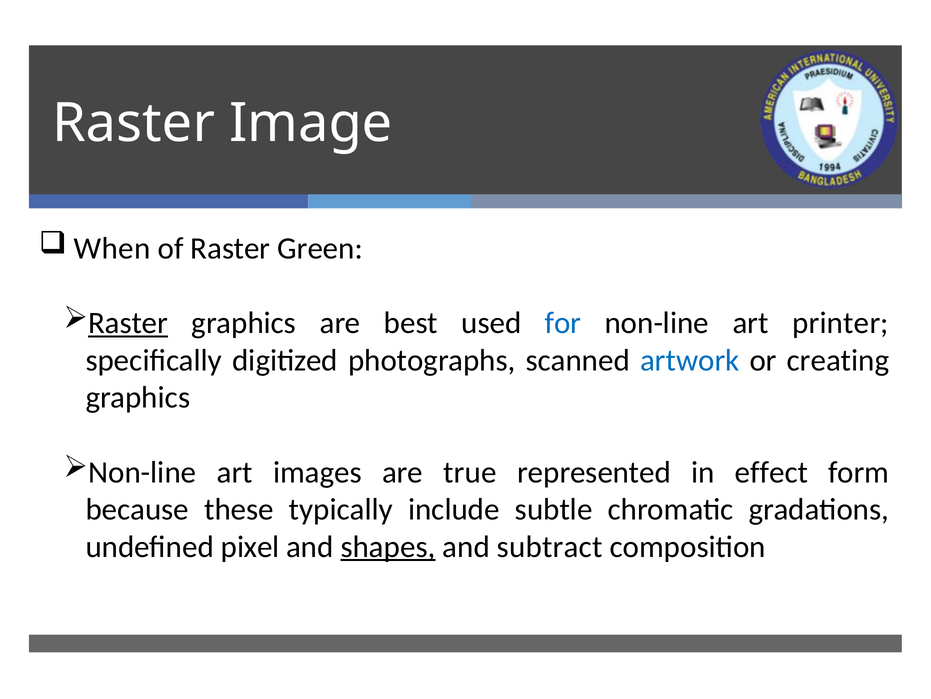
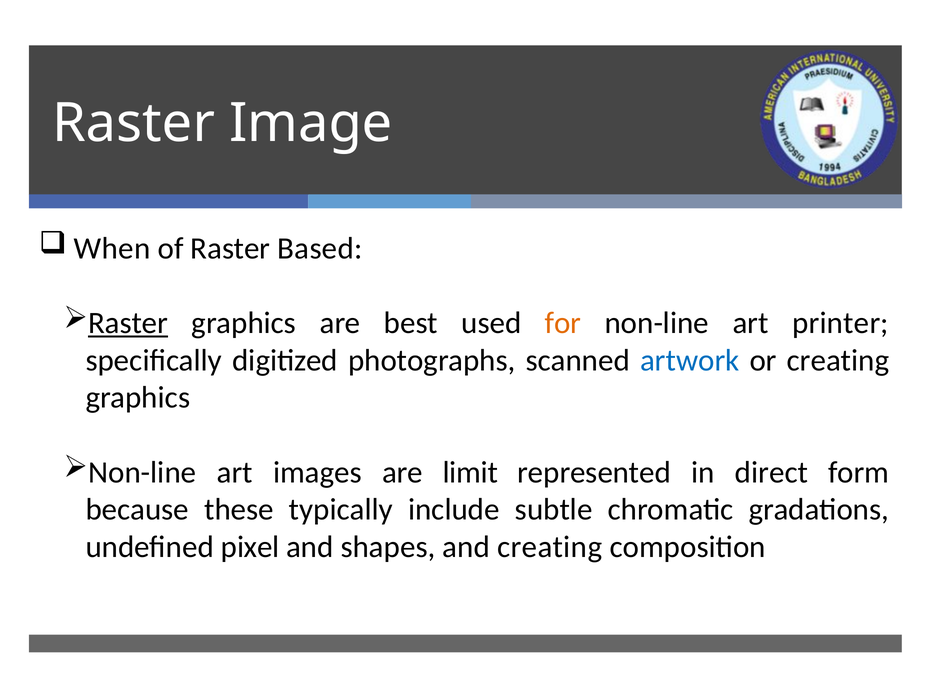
Green: Green -> Based (320, 248)
for colour: blue -> orange (563, 323)
true: true -> limit (470, 472)
effect: effect -> direct (771, 472)
shapes underline: present -> none (388, 546)
and subtract: subtract -> creating (550, 546)
